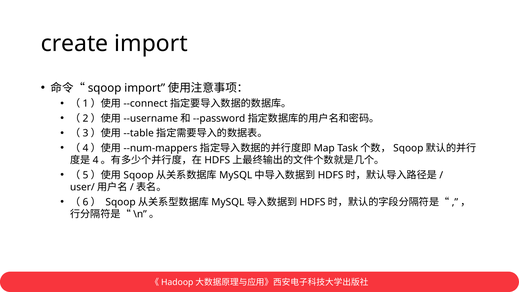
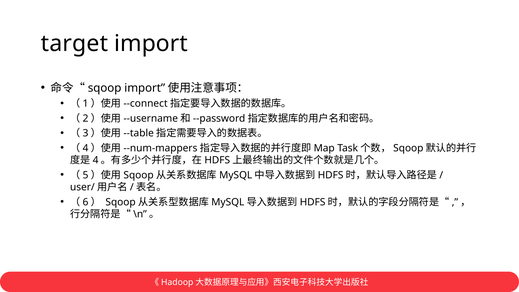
create: create -> target (74, 44)
